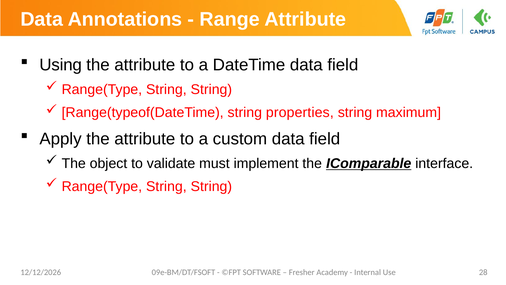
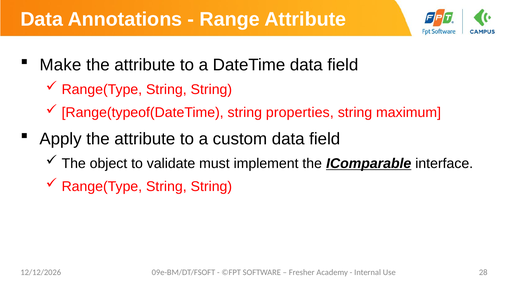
Using: Using -> Make (60, 65)
